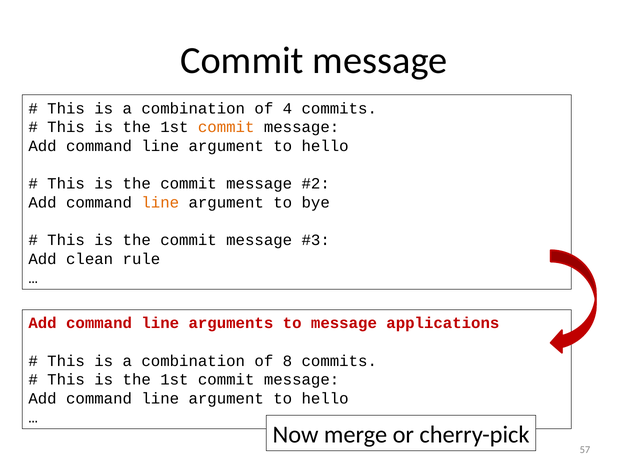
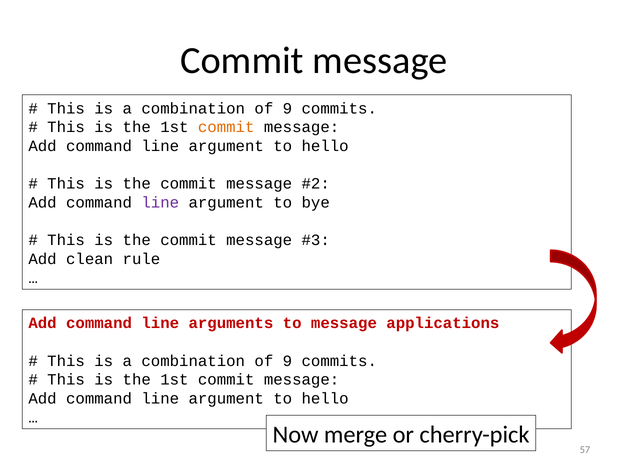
4: 4 -> 9 (287, 108)
line colour: orange -> purple (160, 203)
8: 8 -> 9 (287, 361)
